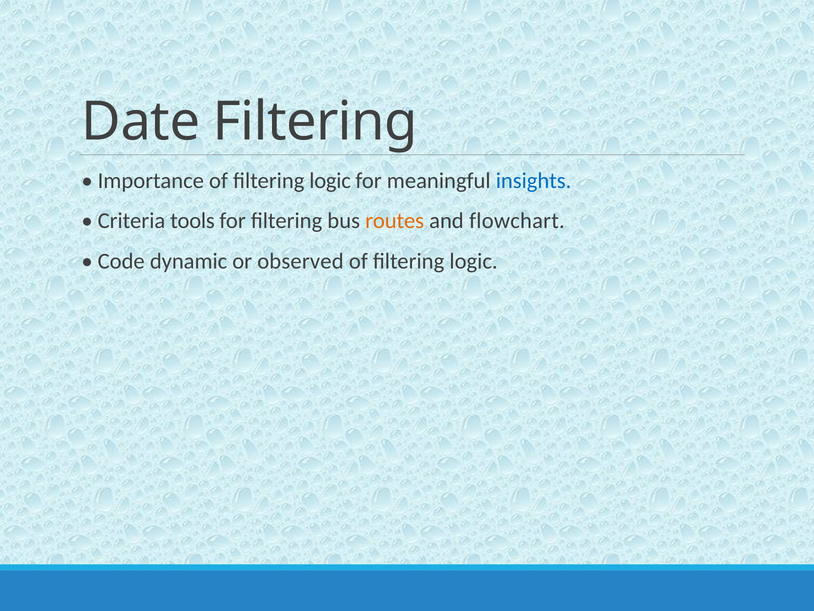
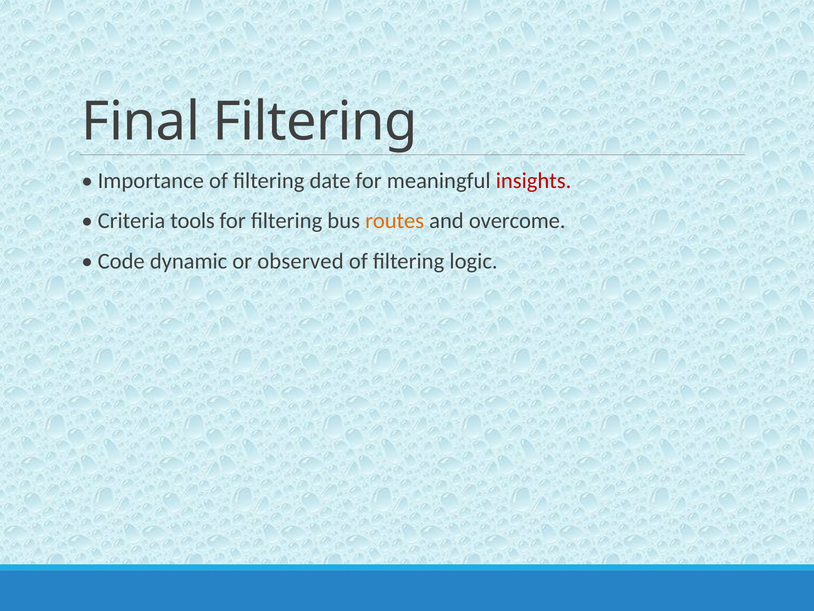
Date: Date -> Final (141, 122)
Importance of filtering logic: logic -> date (330, 180)
insights colour: blue -> red (534, 180)
flowchart: flowchart -> overcome (517, 221)
